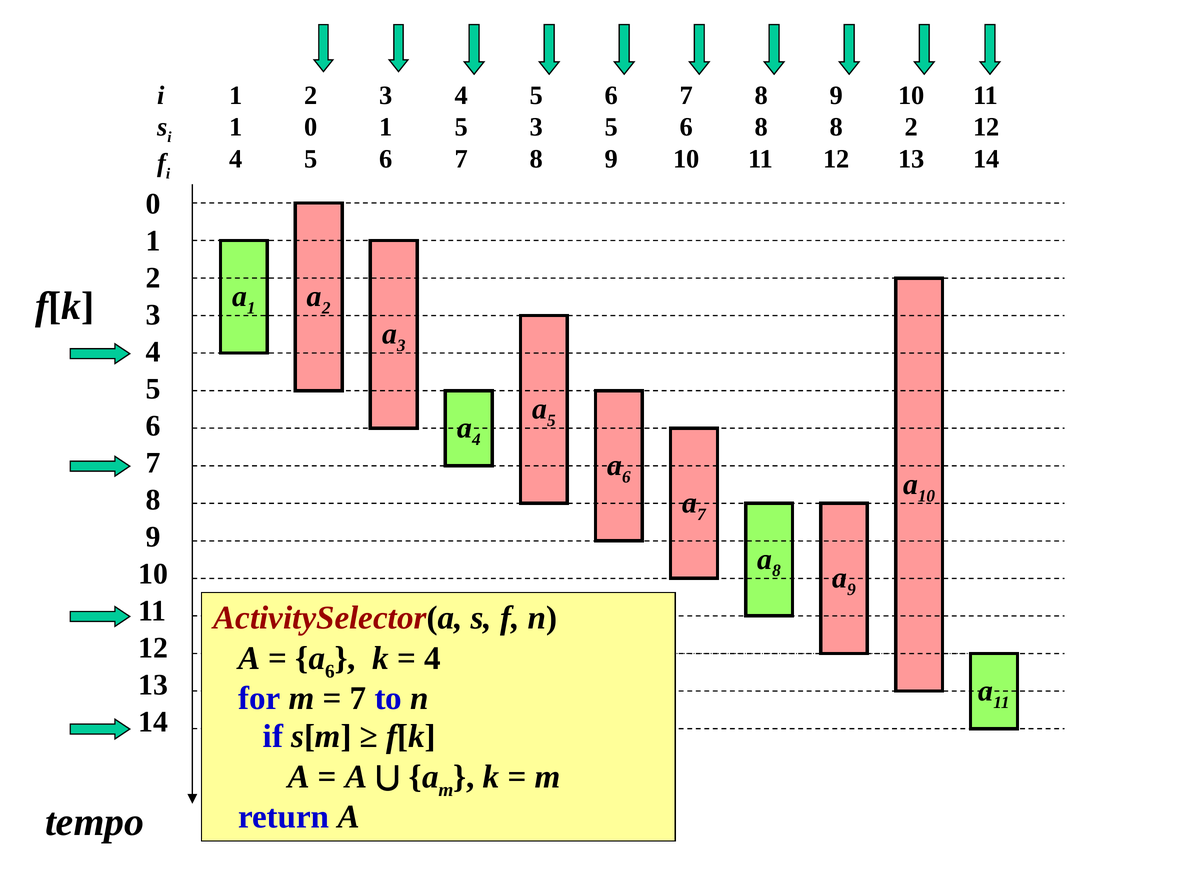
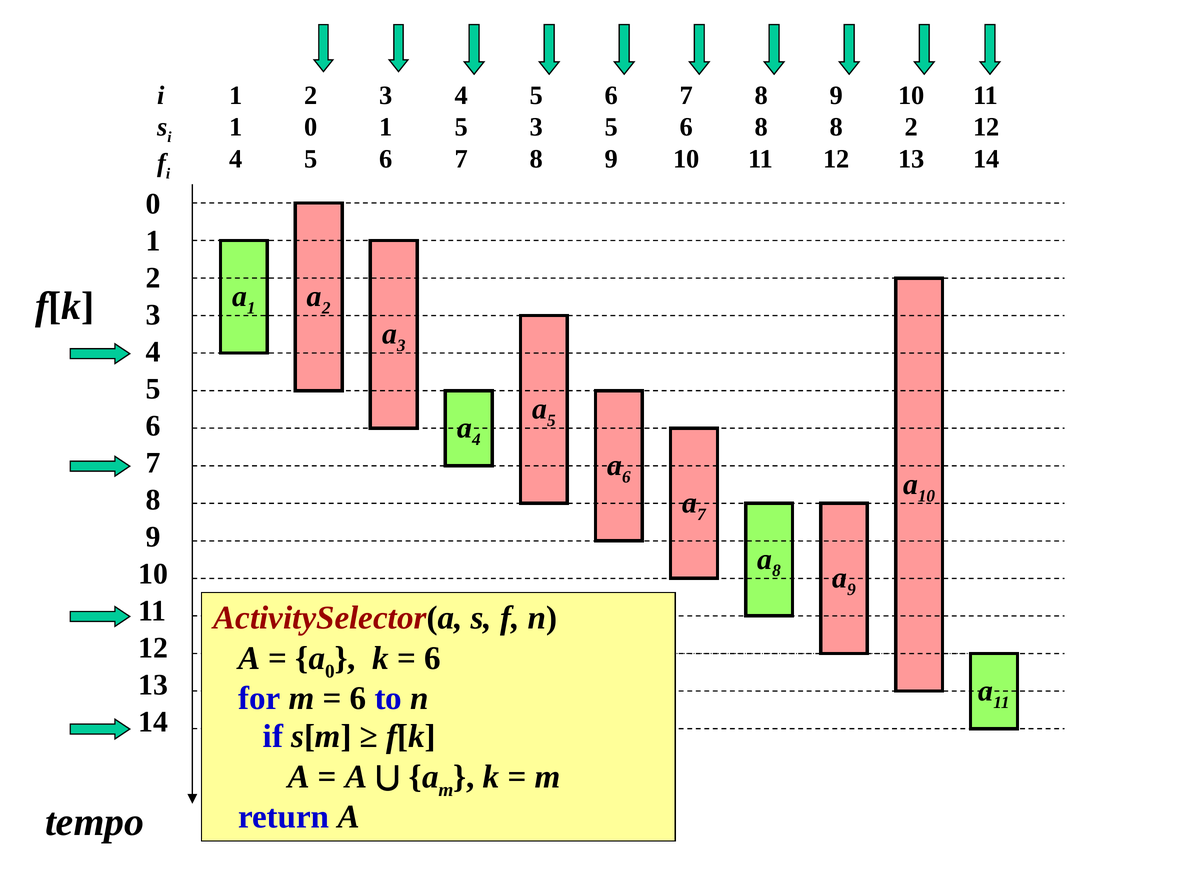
6: 6 -> 0 (330, 671)
4: 4 -> 6 (433, 658)
7: 7 -> 6 (358, 698)
